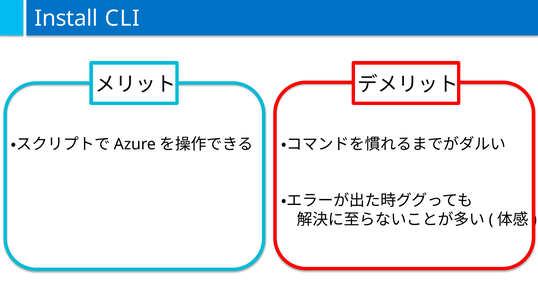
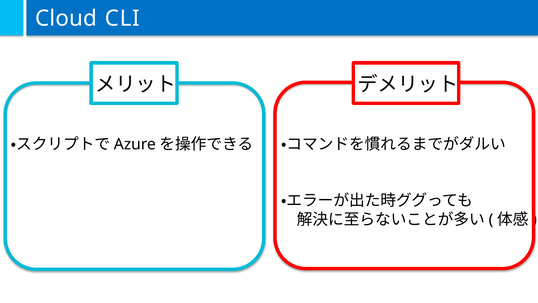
Install: Install -> Cloud (66, 18)
